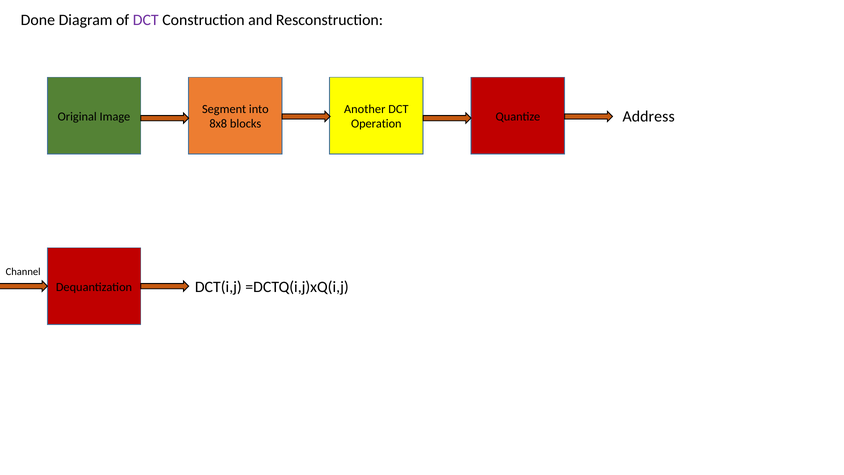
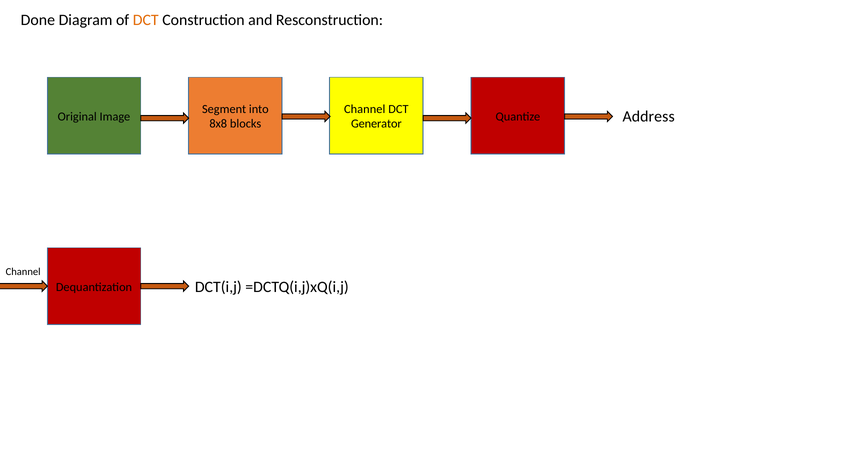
DCT colour: purple -> orange (146, 20)
Another: Another -> Channel (365, 109)
Operation: Operation -> Generator (376, 124)
